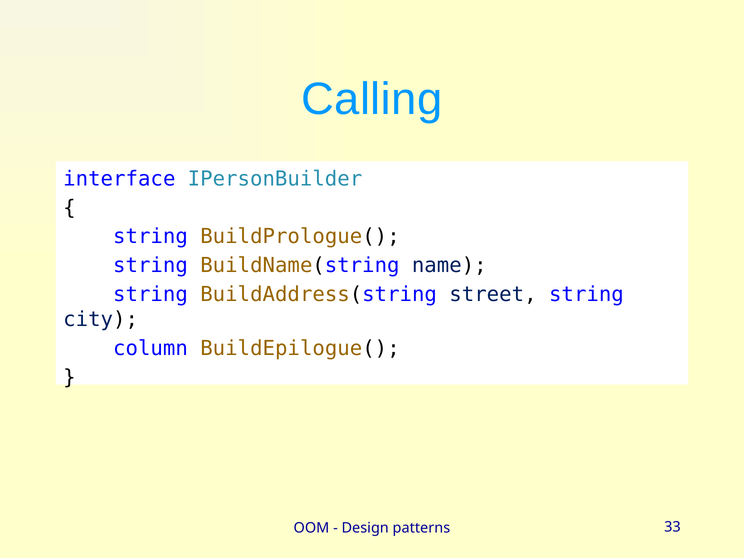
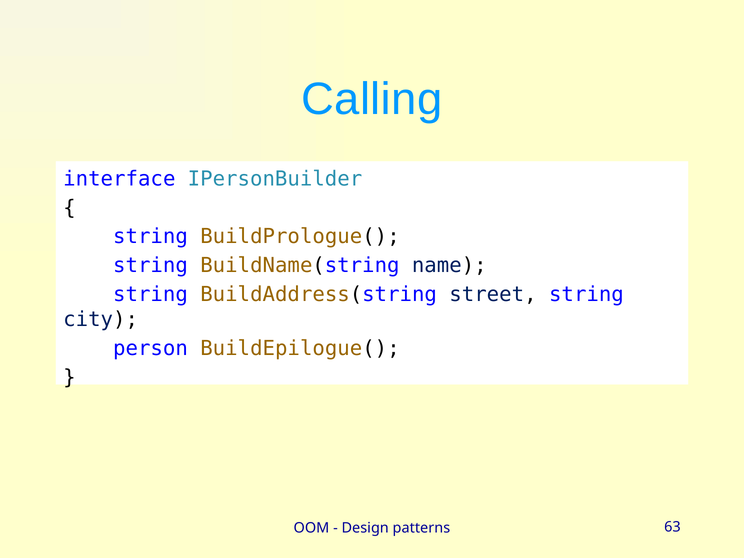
column: column -> person (150, 348)
33: 33 -> 63 (672, 527)
